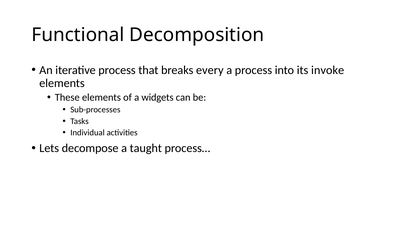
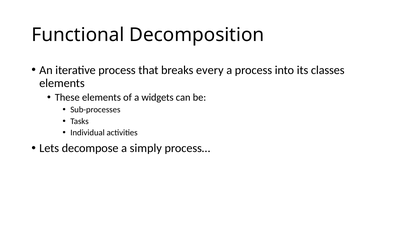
invoke: invoke -> classes (328, 70)
taught: taught -> simply (146, 148)
